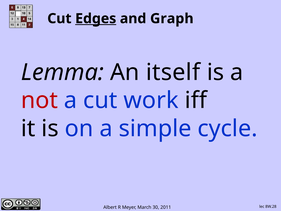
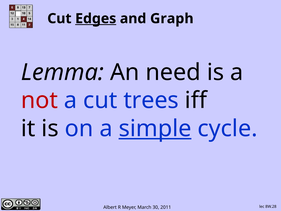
itself: itself -> need (173, 72)
work: work -> trees (151, 100)
simple underline: none -> present (155, 128)
